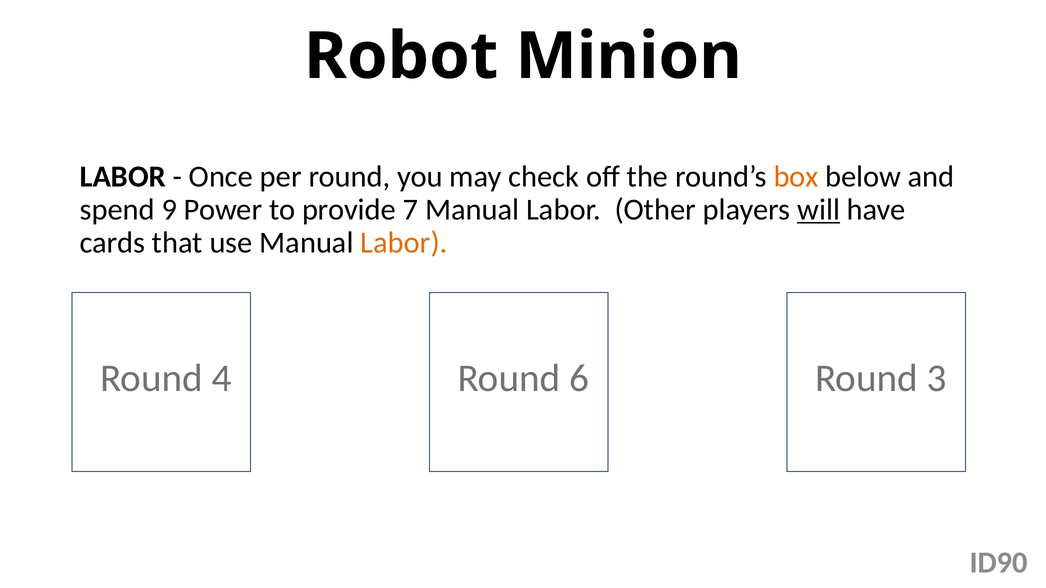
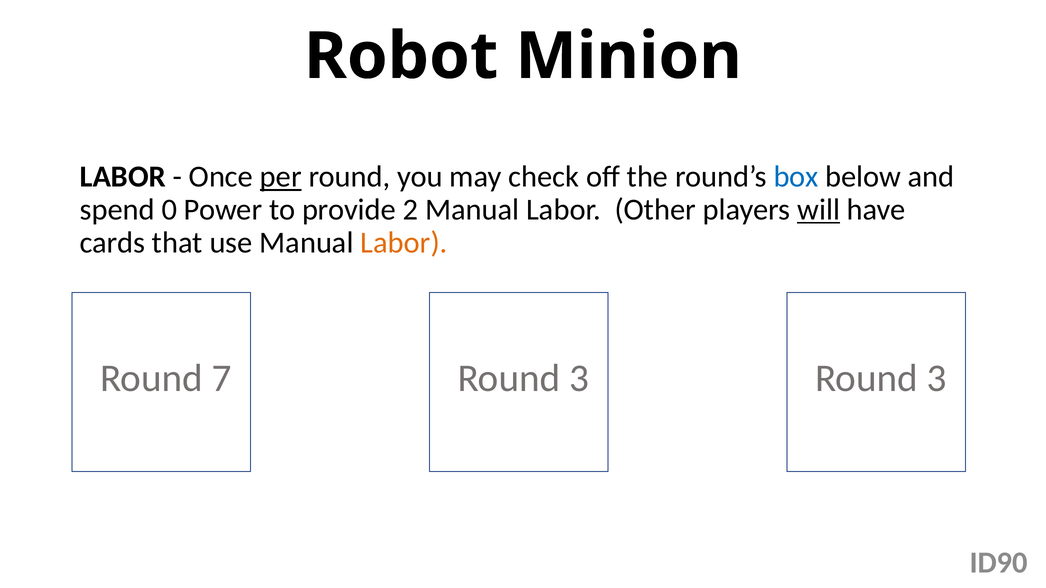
per underline: none -> present (281, 177)
box colour: orange -> blue (796, 177)
9: 9 -> 0 (169, 210)
7: 7 -> 2 (411, 210)
4: 4 -> 7 (222, 378)
6: 6 -> 3 (579, 378)
